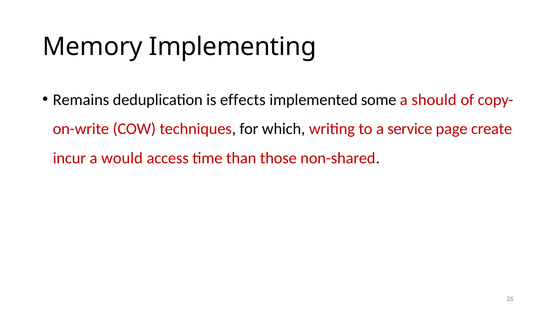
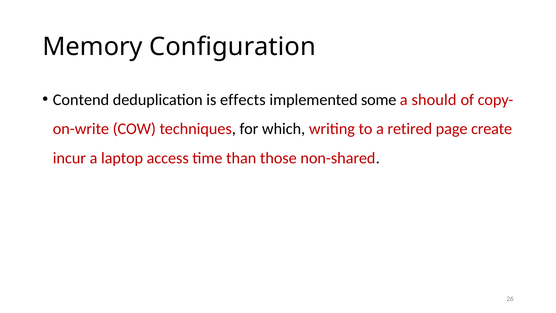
Implementing: Implementing -> Configuration (233, 47)
Remains: Remains -> Contend (81, 100)
service: service -> retired (410, 129)
would: would -> laptop (122, 158)
